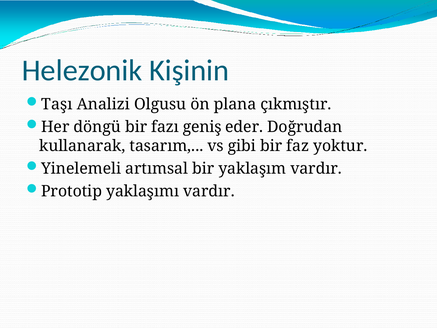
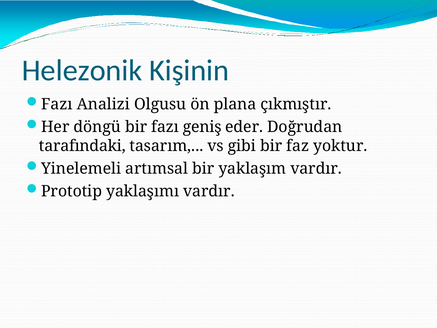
Taşı: Taşı -> Fazı (57, 104)
kullanarak: kullanarak -> tarafındaki (82, 146)
